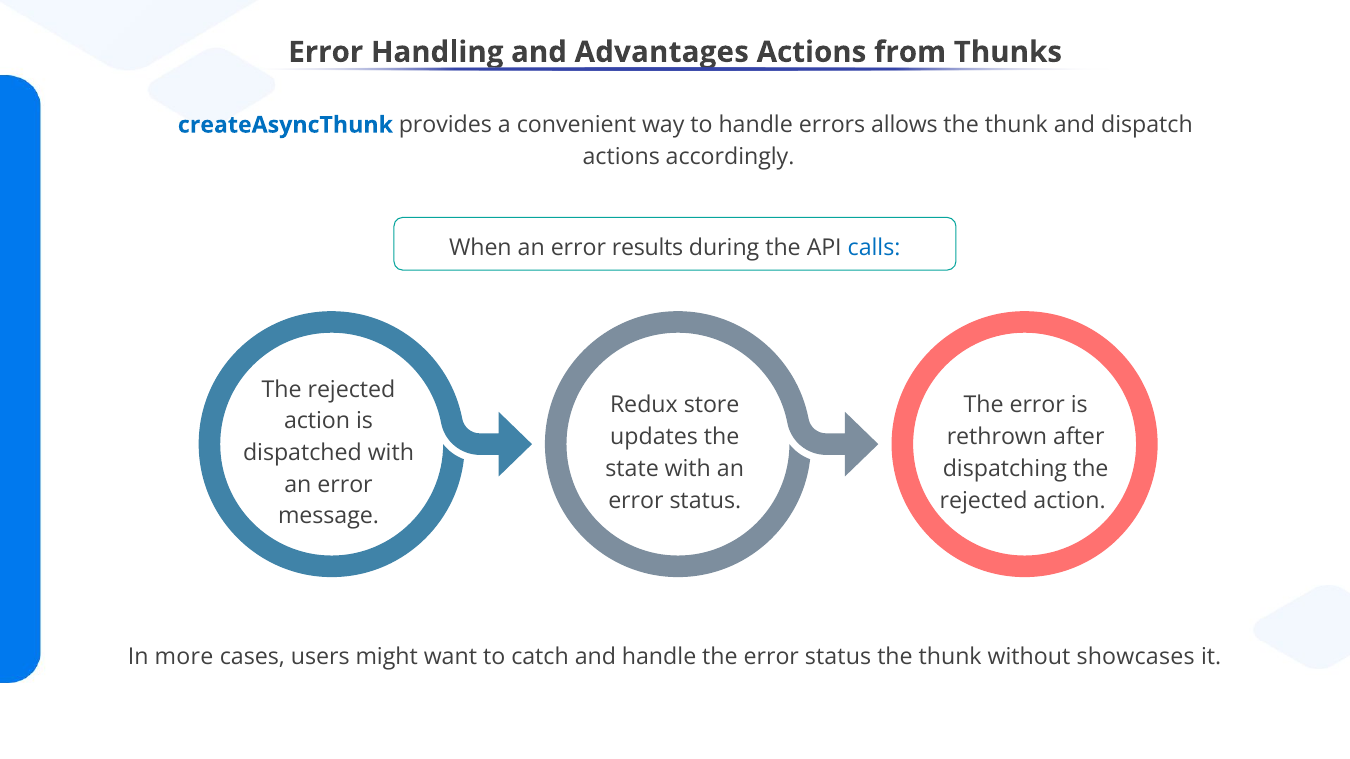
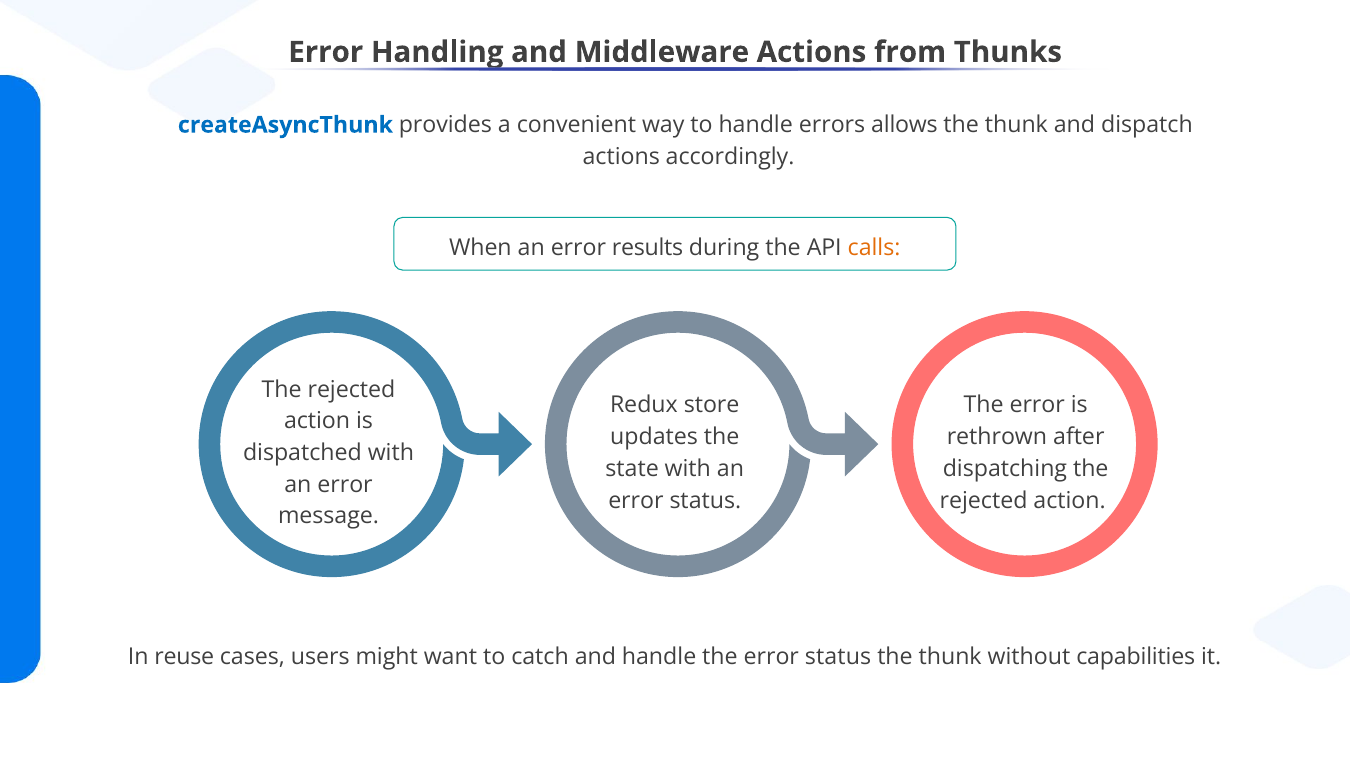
Advantages: Advantages -> Middleware (662, 52)
calls colour: blue -> orange (874, 248)
more: more -> reuse (184, 657)
showcases: showcases -> capabilities (1136, 657)
